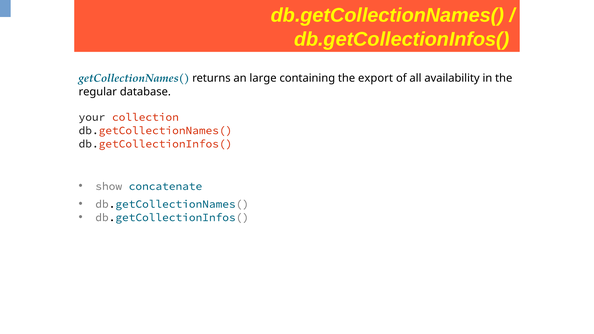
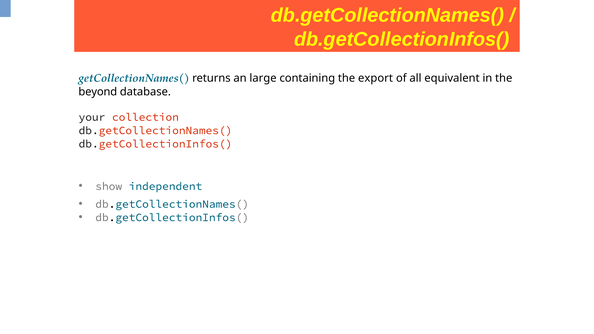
availability: availability -> equivalent (452, 78)
regular: regular -> beyond (98, 92)
concatenate: concatenate -> independent (165, 186)
